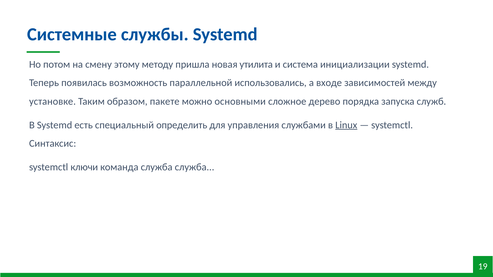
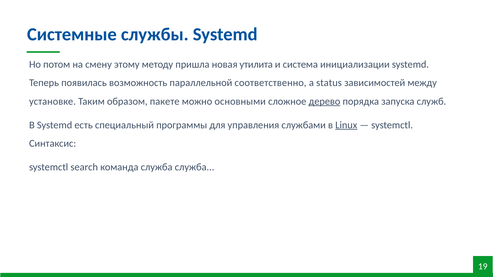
использовались: использовались -> соответственно (271, 83)
входе: входе -> status (329, 83)
дерево underline: none -> present (324, 101)
определить: определить -> программы (182, 125)
ключи: ключи -> search (84, 167)
